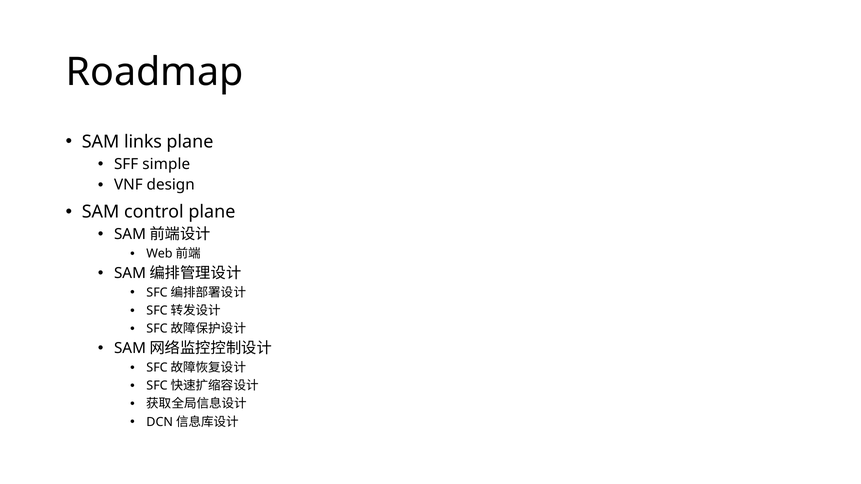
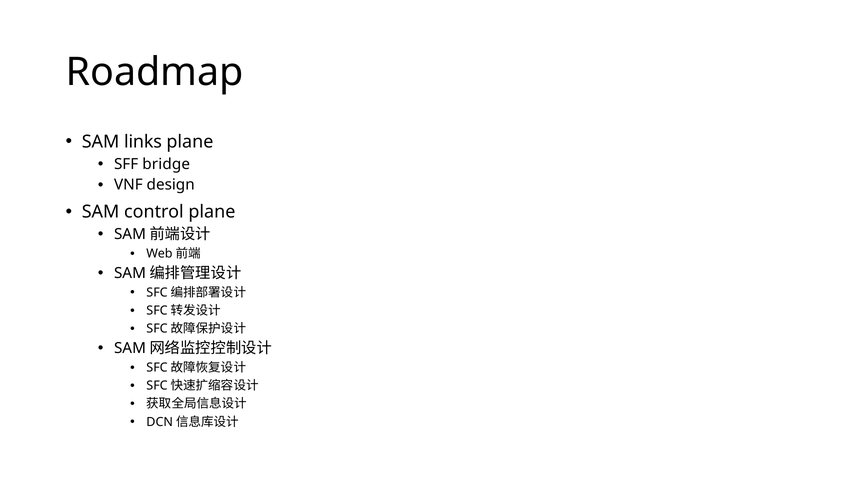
simple: simple -> bridge (166, 164)
